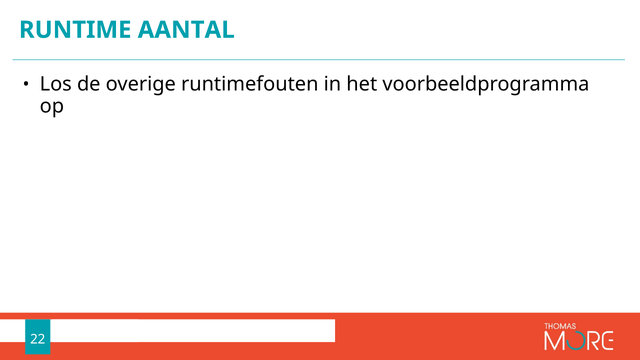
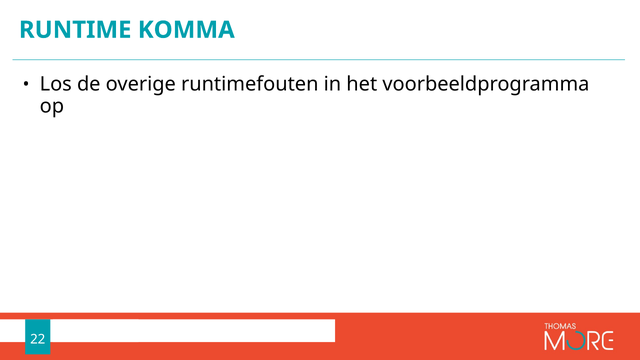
AANTAL: AANTAL -> KOMMA (186, 30)
